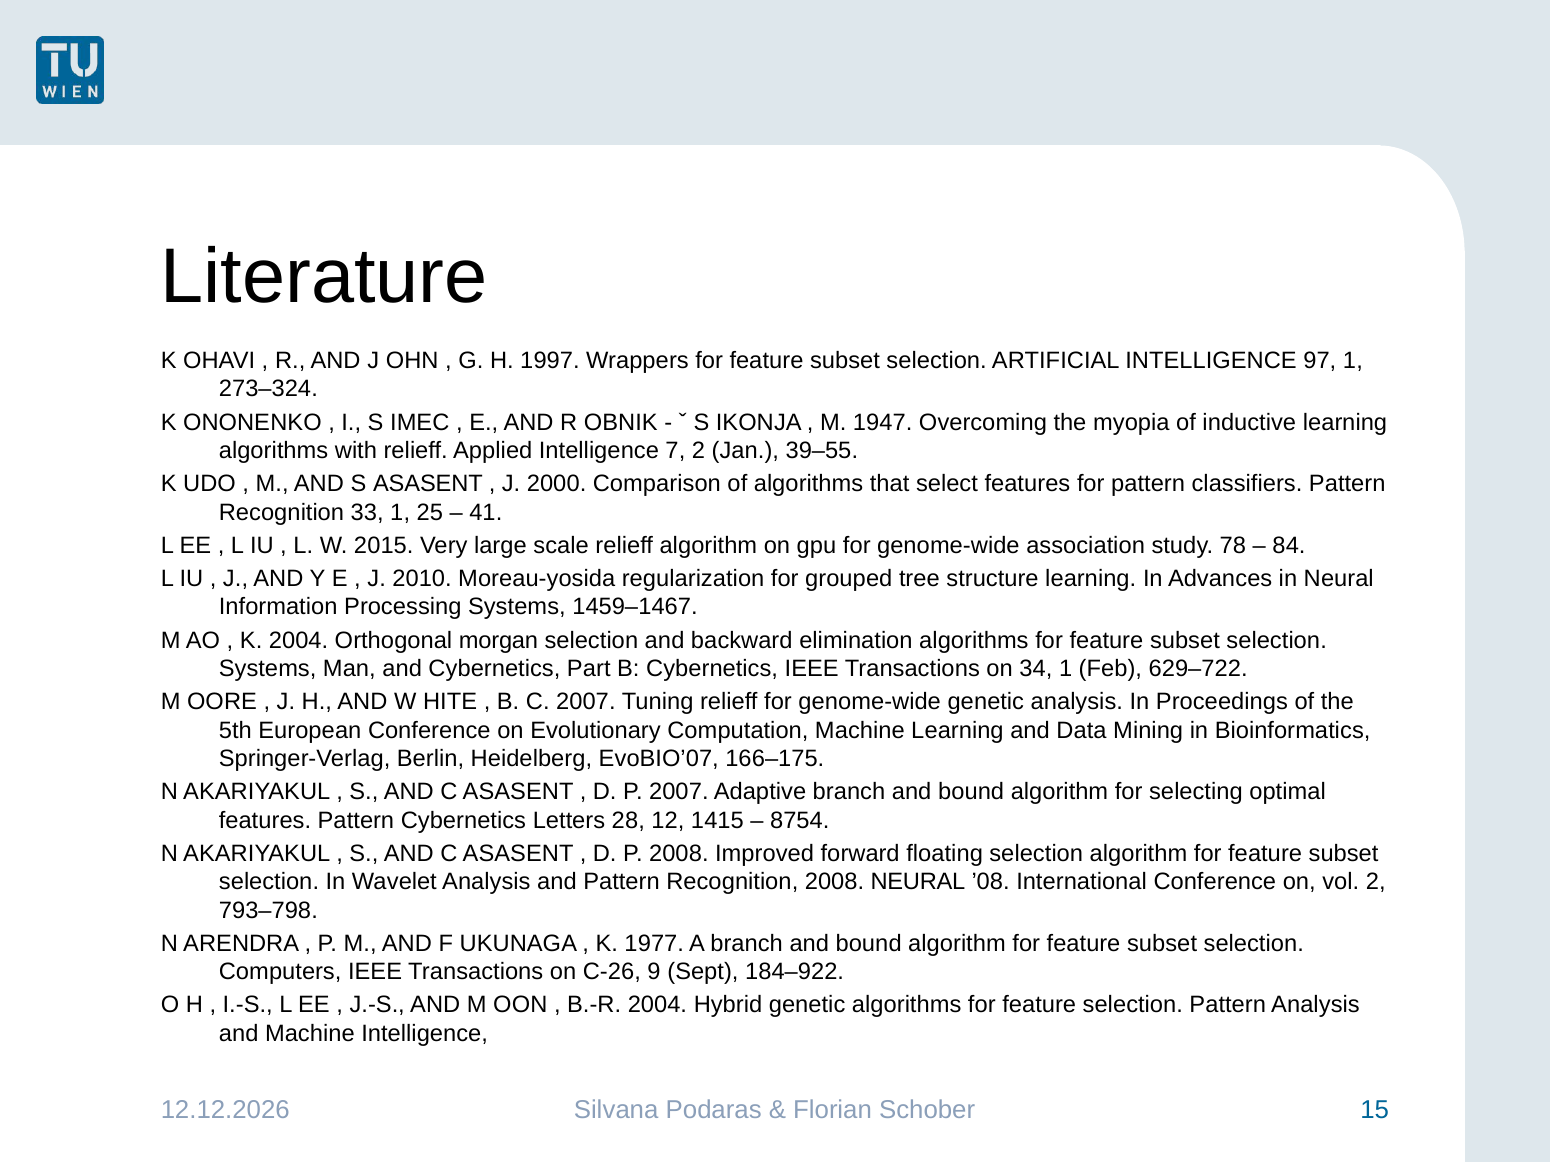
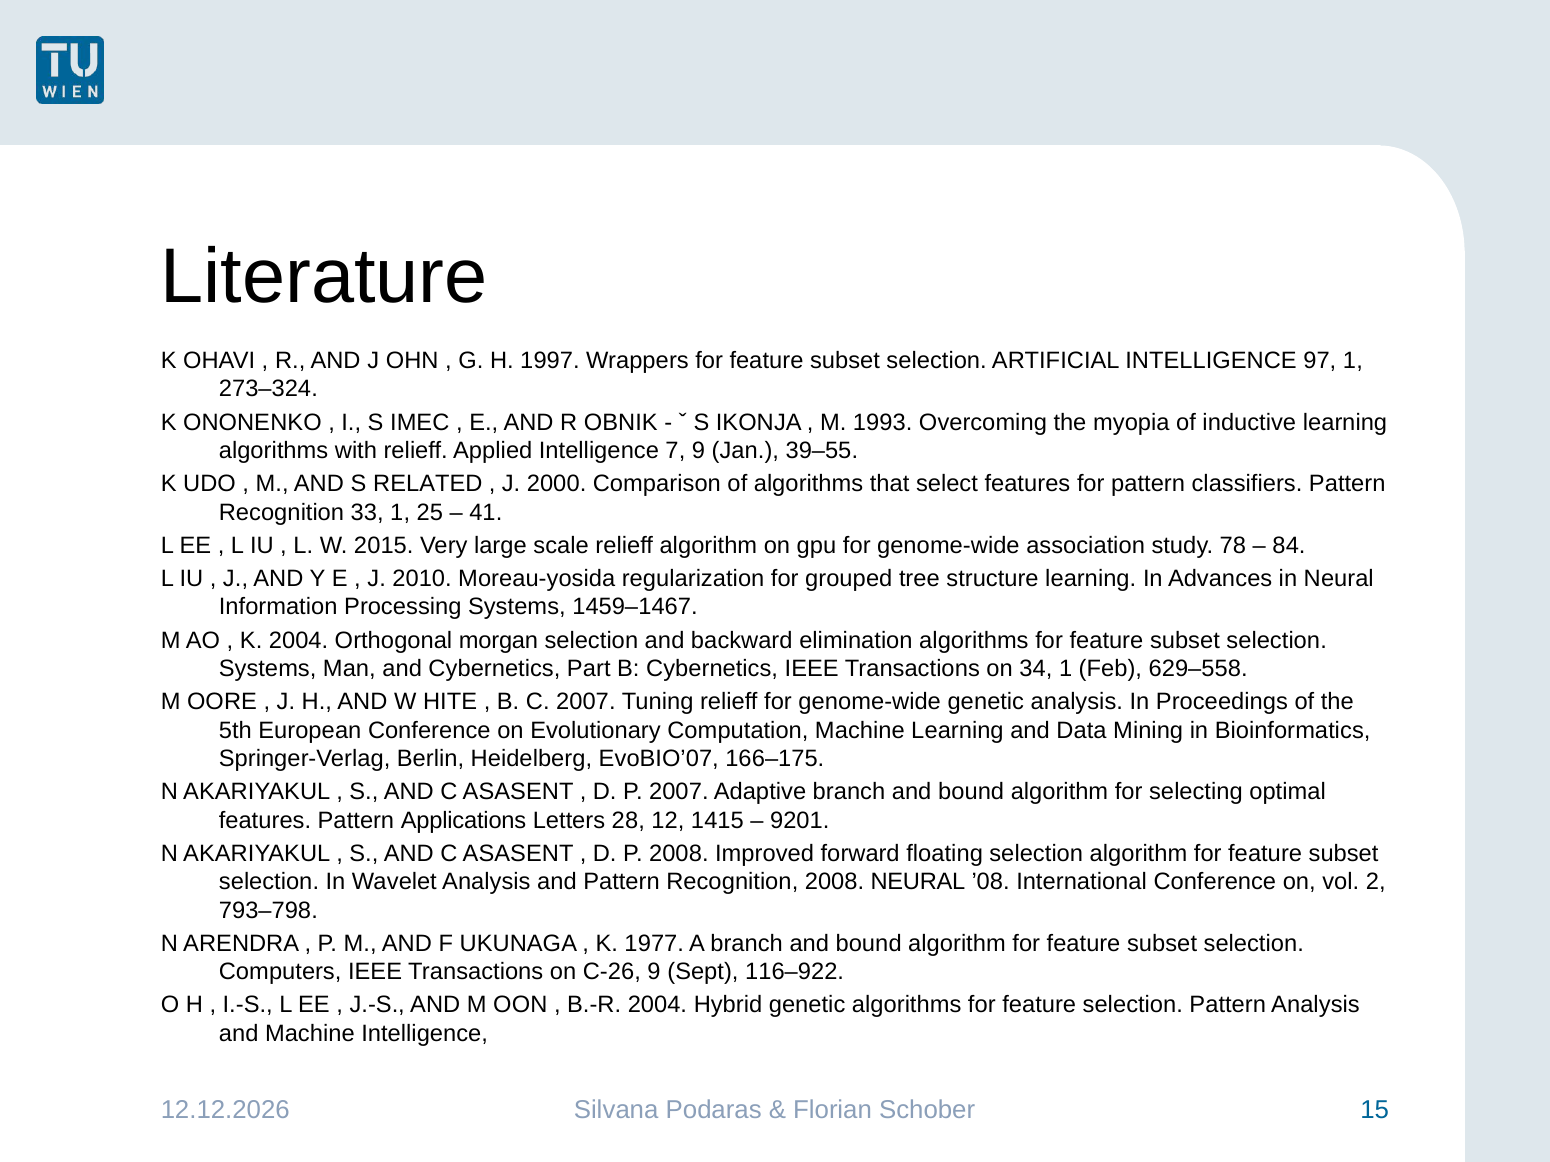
1947: 1947 -> 1993 (883, 422)
7 2: 2 -> 9 (699, 451)
S ASASENT: ASASENT -> RELATED (428, 484)
629–722: 629–722 -> 629–558 (1198, 669)
Pattern Cybernetics: Cybernetics -> Applications (464, 821)
8754: 8754 -> 9201 (800, 821)
184–922: 184–922 -> 116–922 (795, 972)
